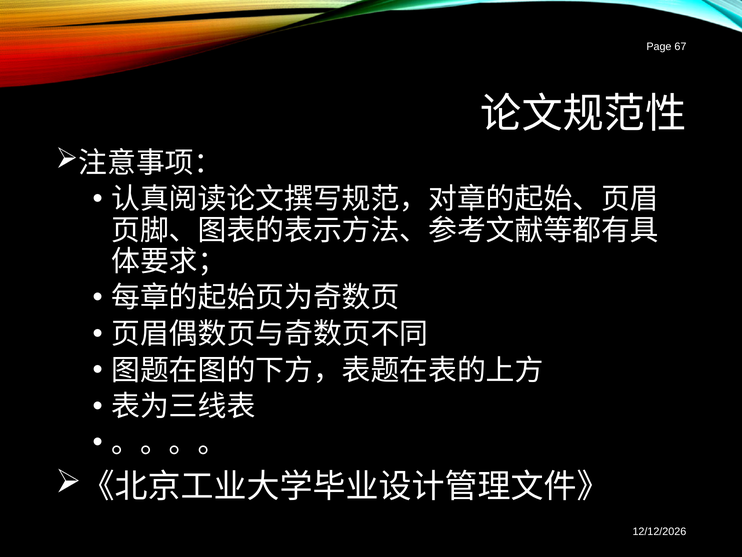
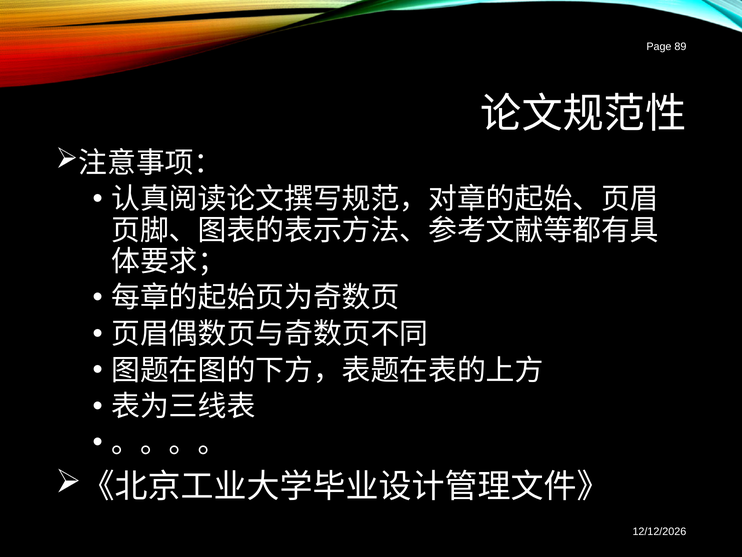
67: 67 -> 89 (680, 46)
